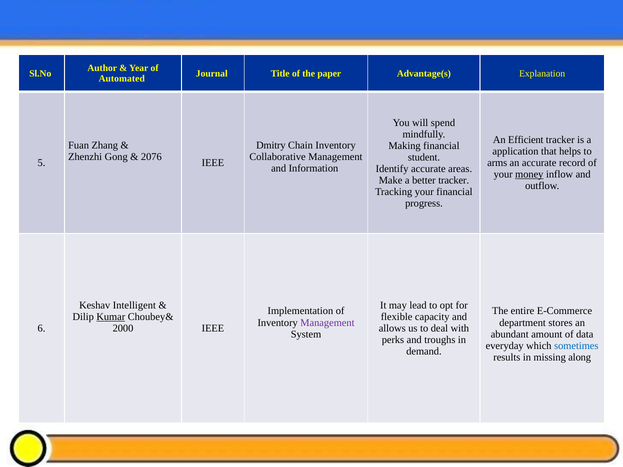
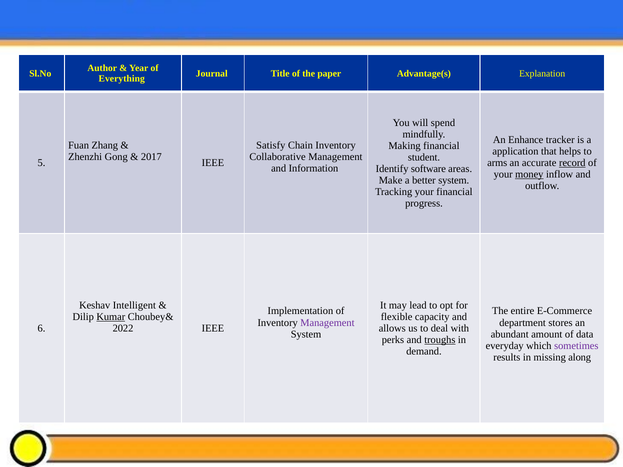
Automated: Automated -> Everything (122, 79)
Efficient: Efficient -> Enhance (526, 140)
Dmitry: Dmitry -> Satisfy (271, 146)
2076: 2076 -> 2017 (151, 157)
record underline: none -> present (572, 163)
Identify accurate: accurate -> software (428, 169)
better tracker: tracker -> system (454, 180)
2000: 2000 -> 2022 (123, 329)
troughs underline: none -> present (440, 340)
sometimes colour: blue -> purple (576, 346)
